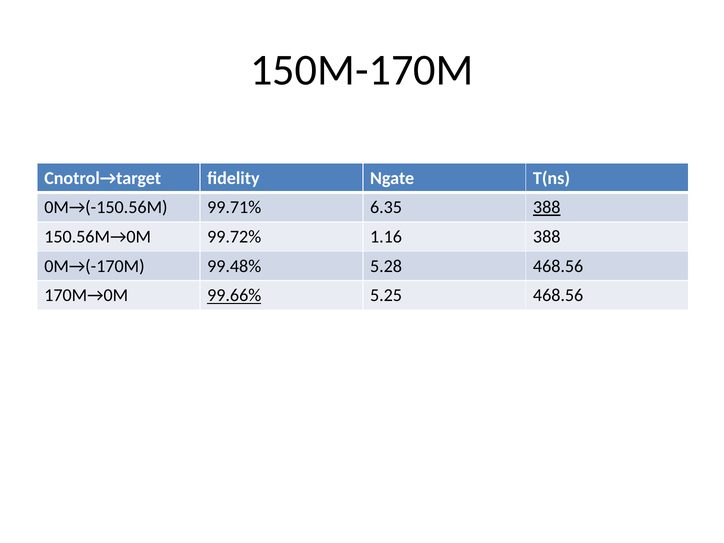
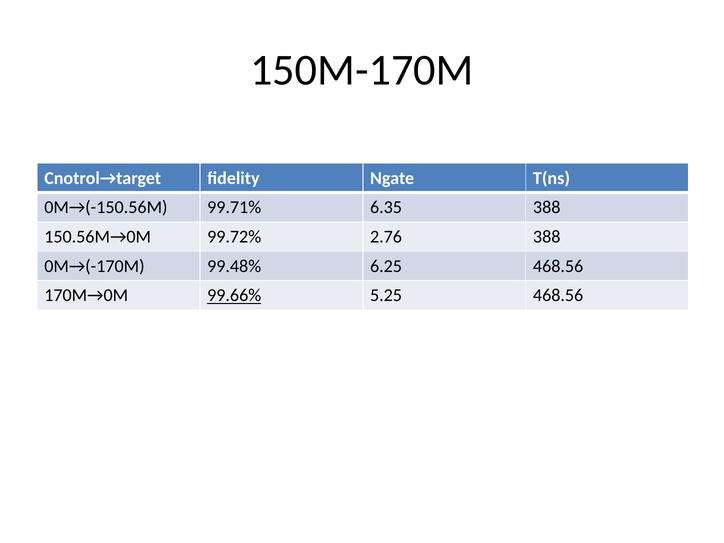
388 underline: present -> none (547, 207)
1.16: 1.16 -> 2.76 (386, 237)
5.28: 5.28 -> 6.25 (386, 266)
